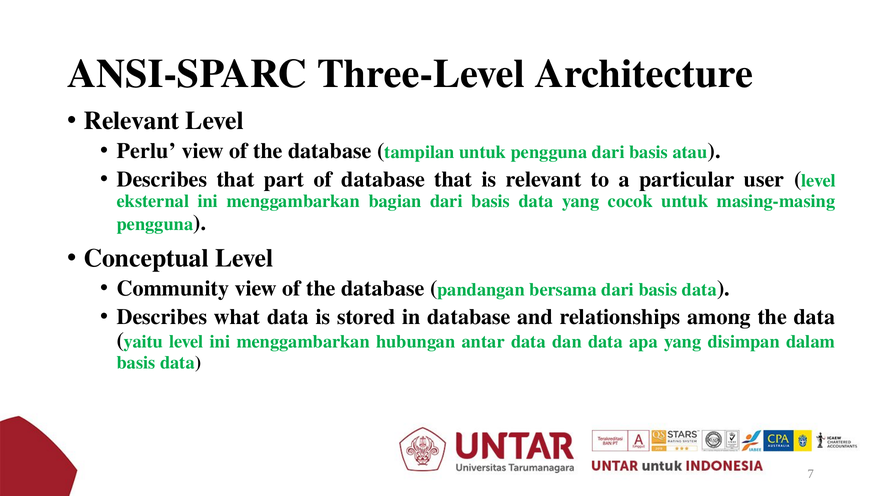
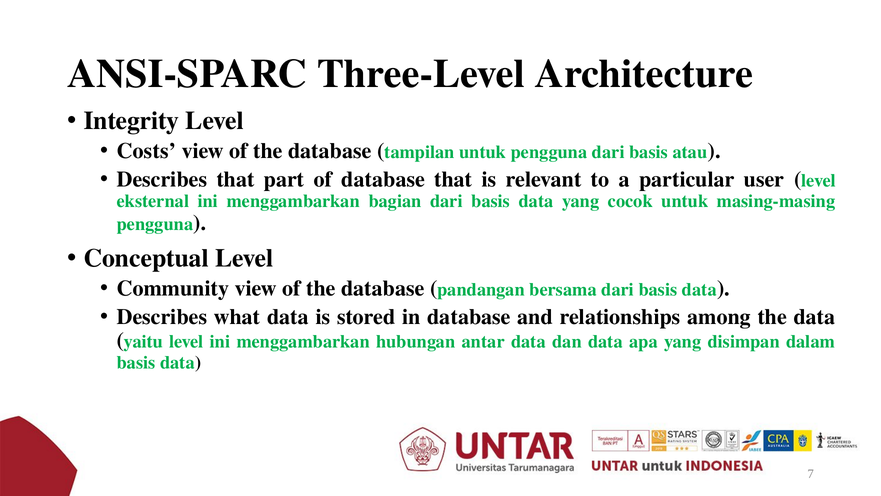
Relevant: Relevant -> Integrity (131, 121)
Perlu: Perlu -> Costs (146, 151)
